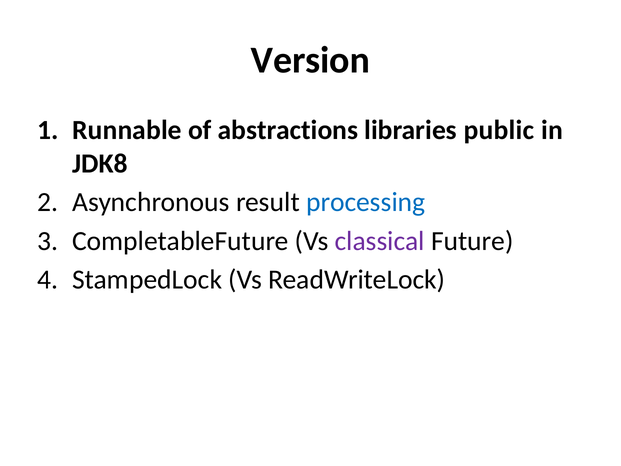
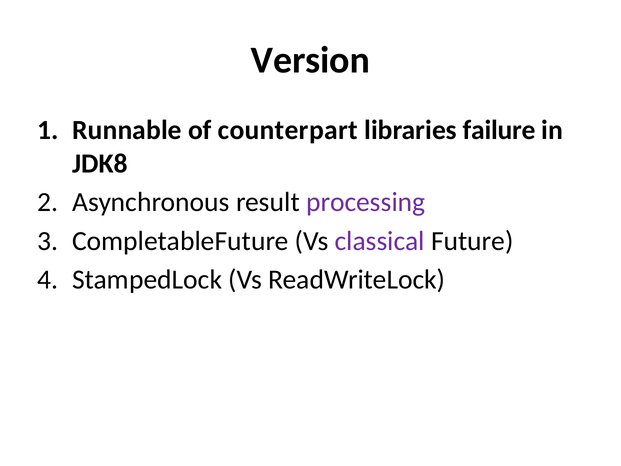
abstractions: abstractions -> counterpart (288, 130)
public: public -> failure (499, 130)
processing colour: blue -> purple (366, 202)
